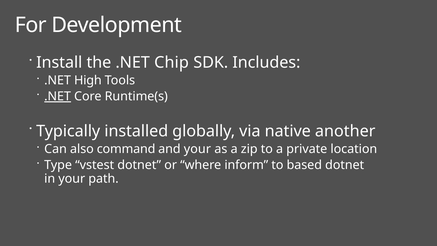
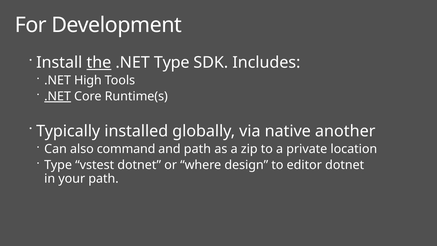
the underline: none -> present (99, 62)
.NET Chip: Chip -> Type (172, 62)
and your: your -> path (197, 149)
inform: inform -> design (246, 165)
based: based -> editor (304, 165)
